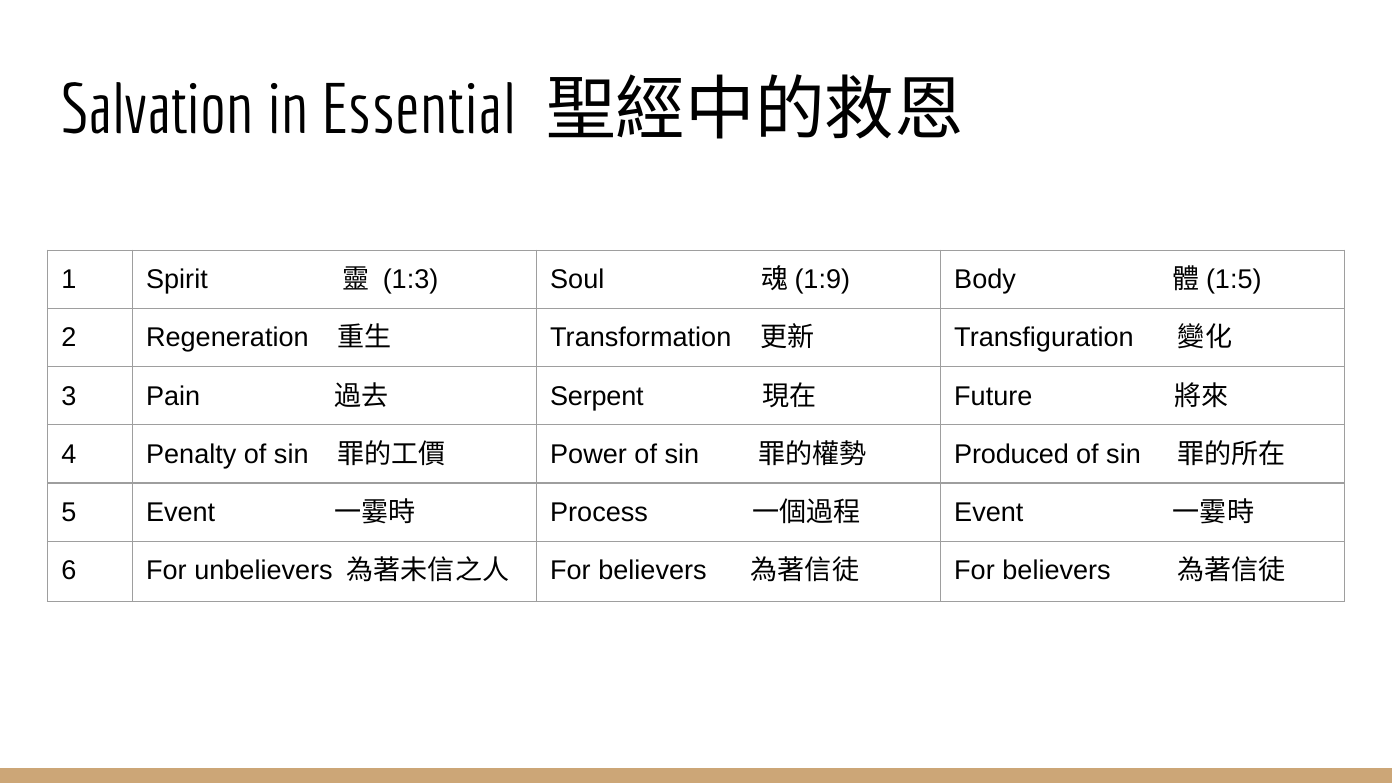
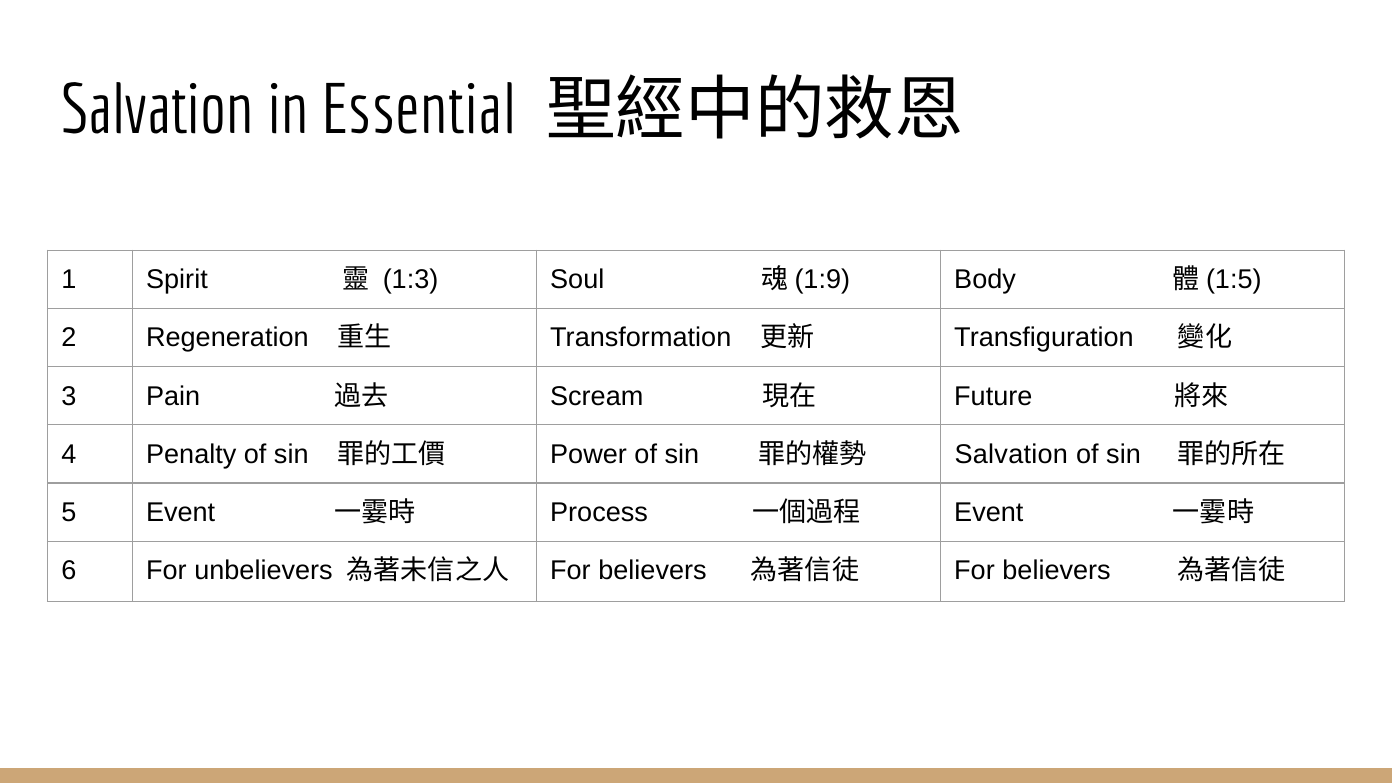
Serpent: Serpent -> Scream (597, 396)
Produced: Produced -> Salvation (1011, 454)
